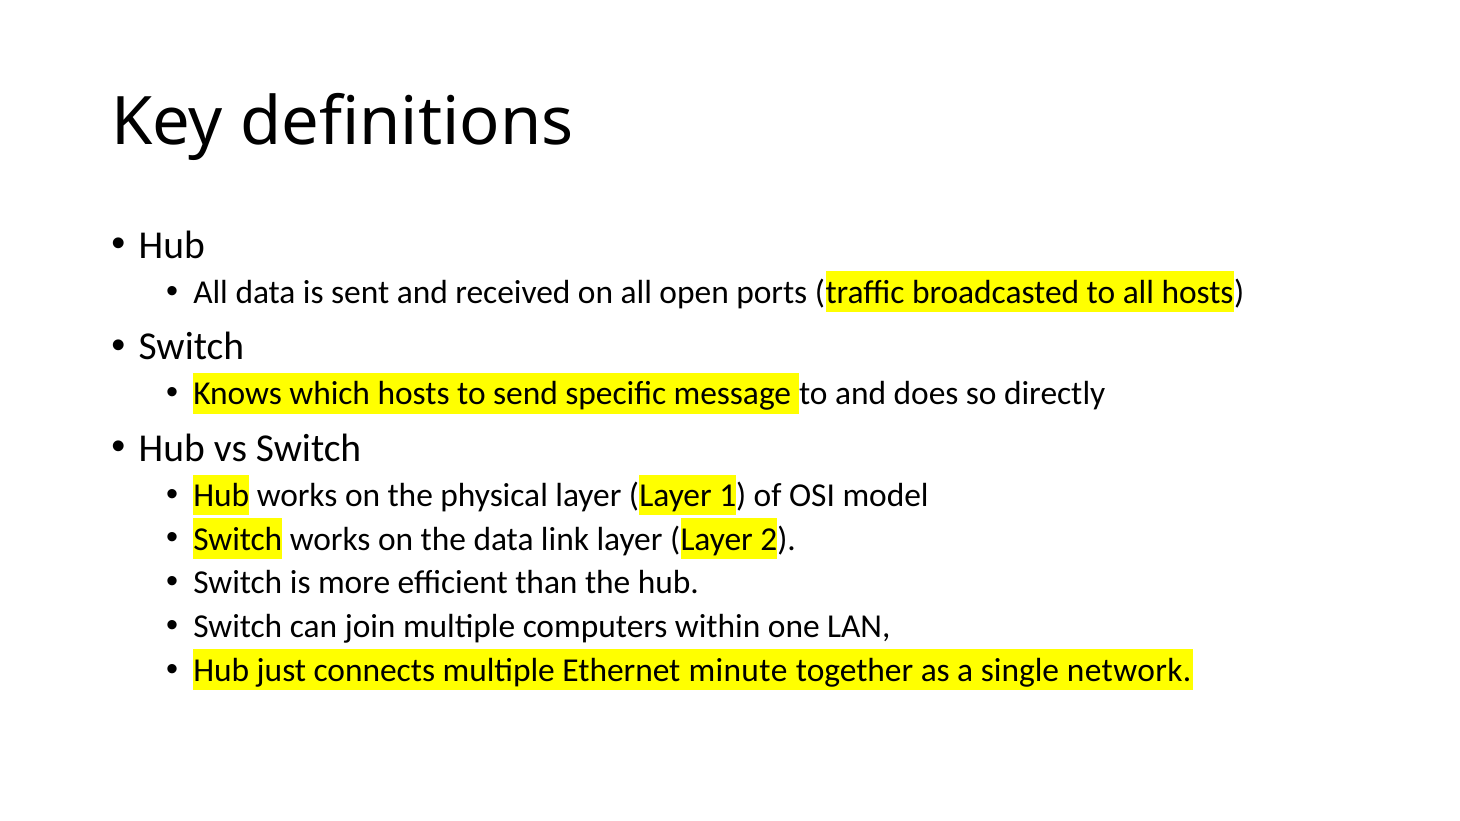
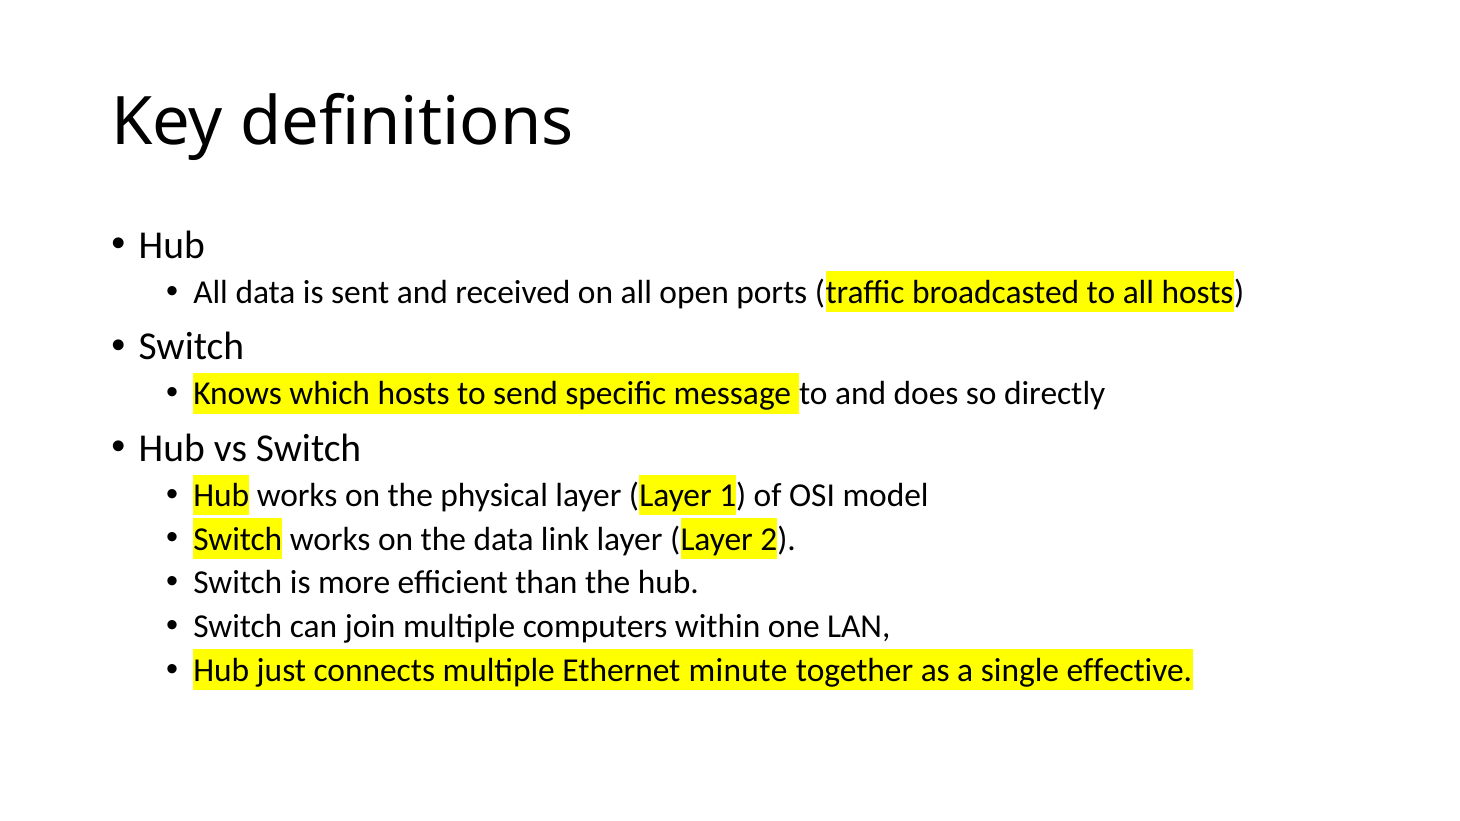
network: network -> effective (1129, 670)
